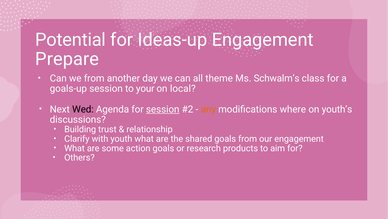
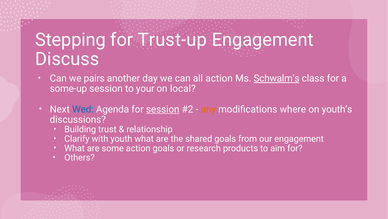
Potential: Potential -> Stepping (71, 40)
Ideas-up: Ideas-up -> Trust-up (172, 40)
Prepare: Prepare -> Discuss (67, 59)
we from: from -> pairs (94, 78)
all theme: theme -> action (219, 78)
Schwalm’s underline: none -> present (277, 78)
goals-up: goals-up -> some-up (68, 88)
Wed colour: black -> blue (83, 109)
